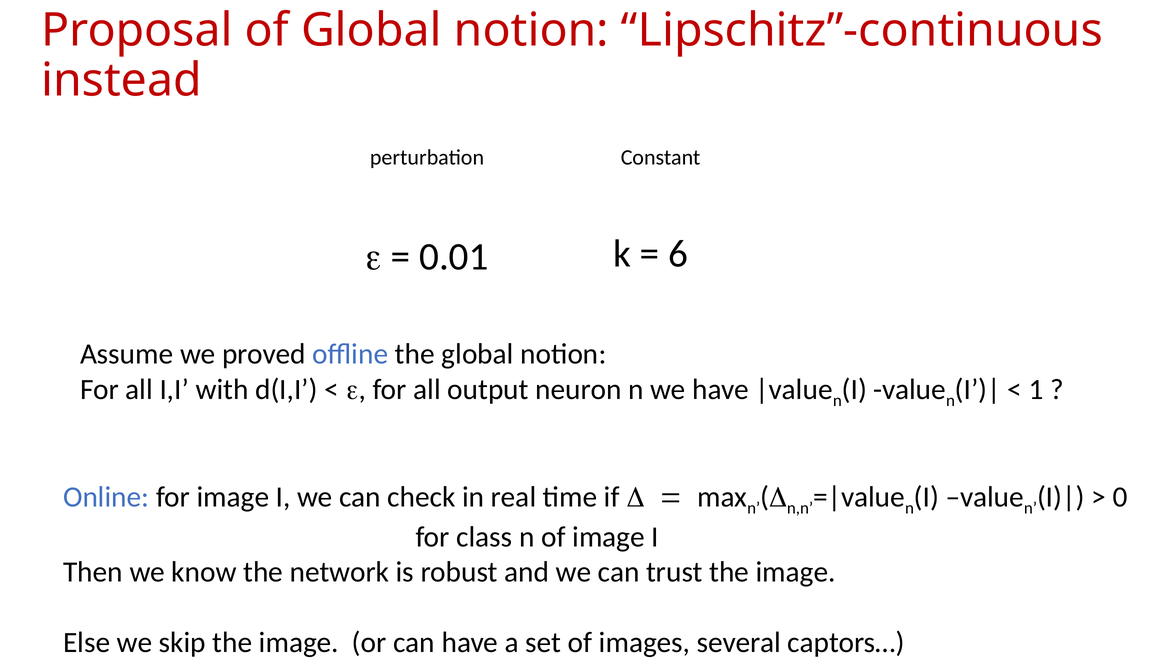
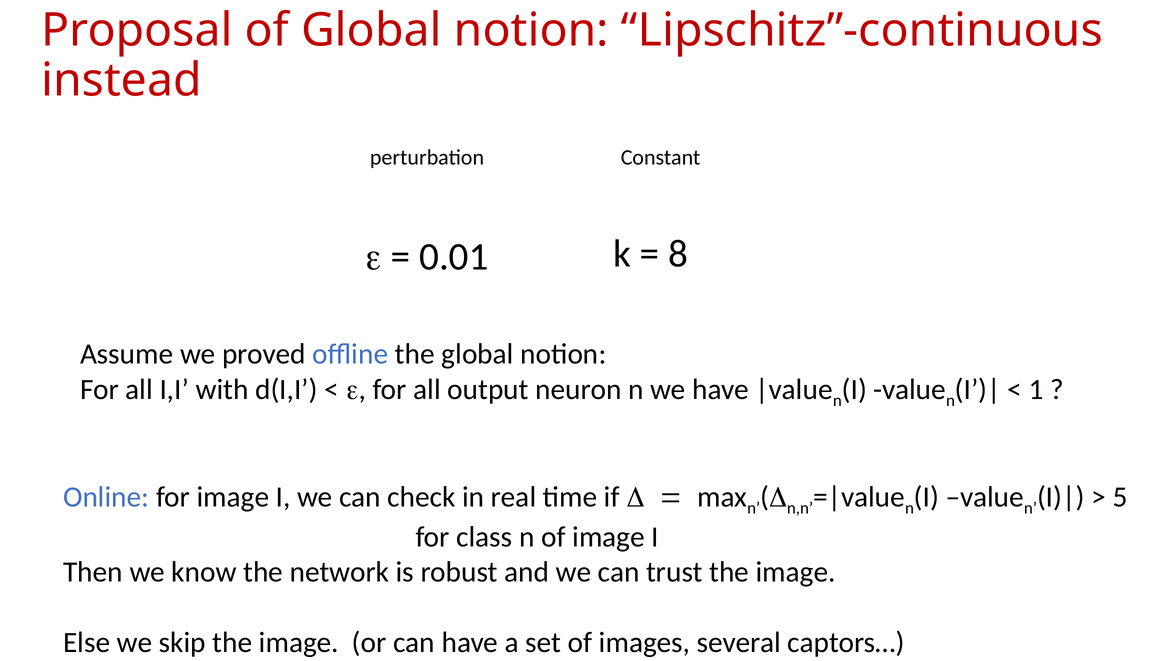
6: 6 -> 8 (678, 254)
0: 0 -> 5 (1120, 497)
